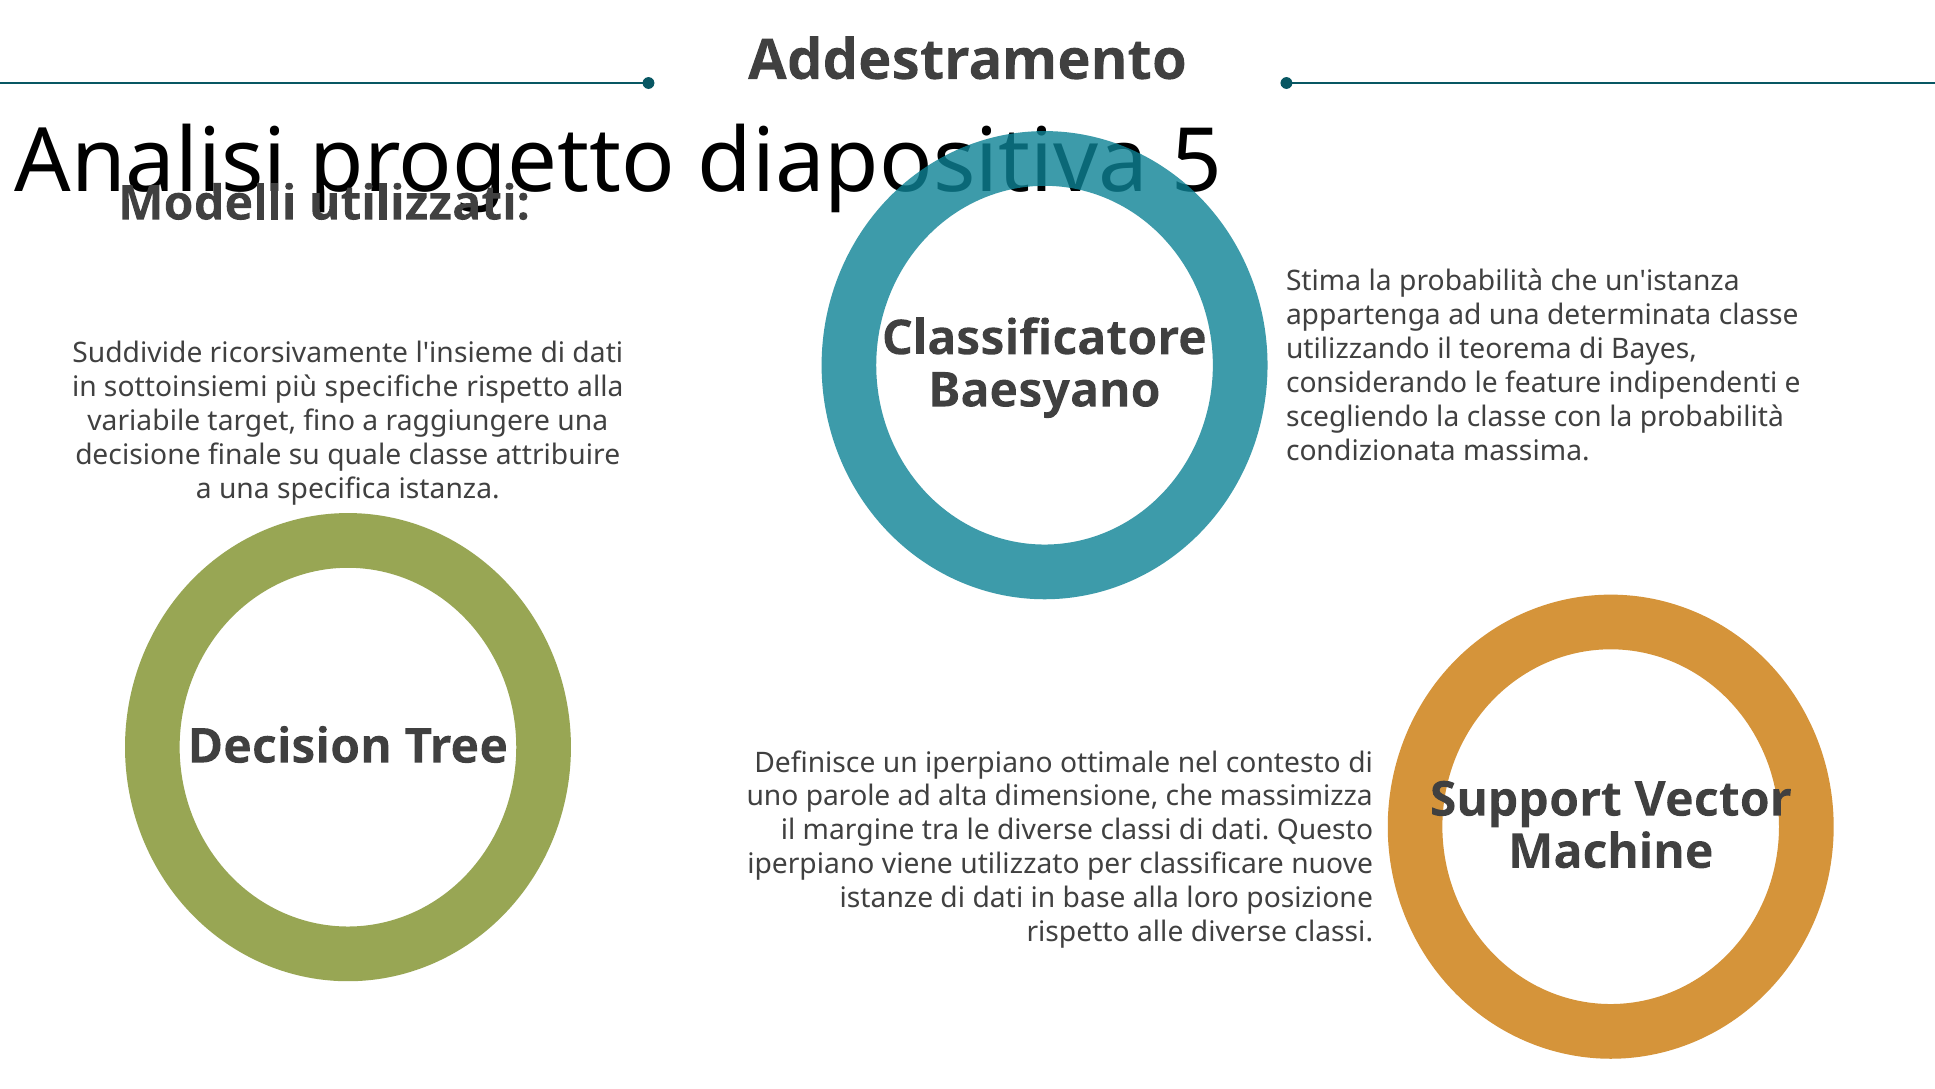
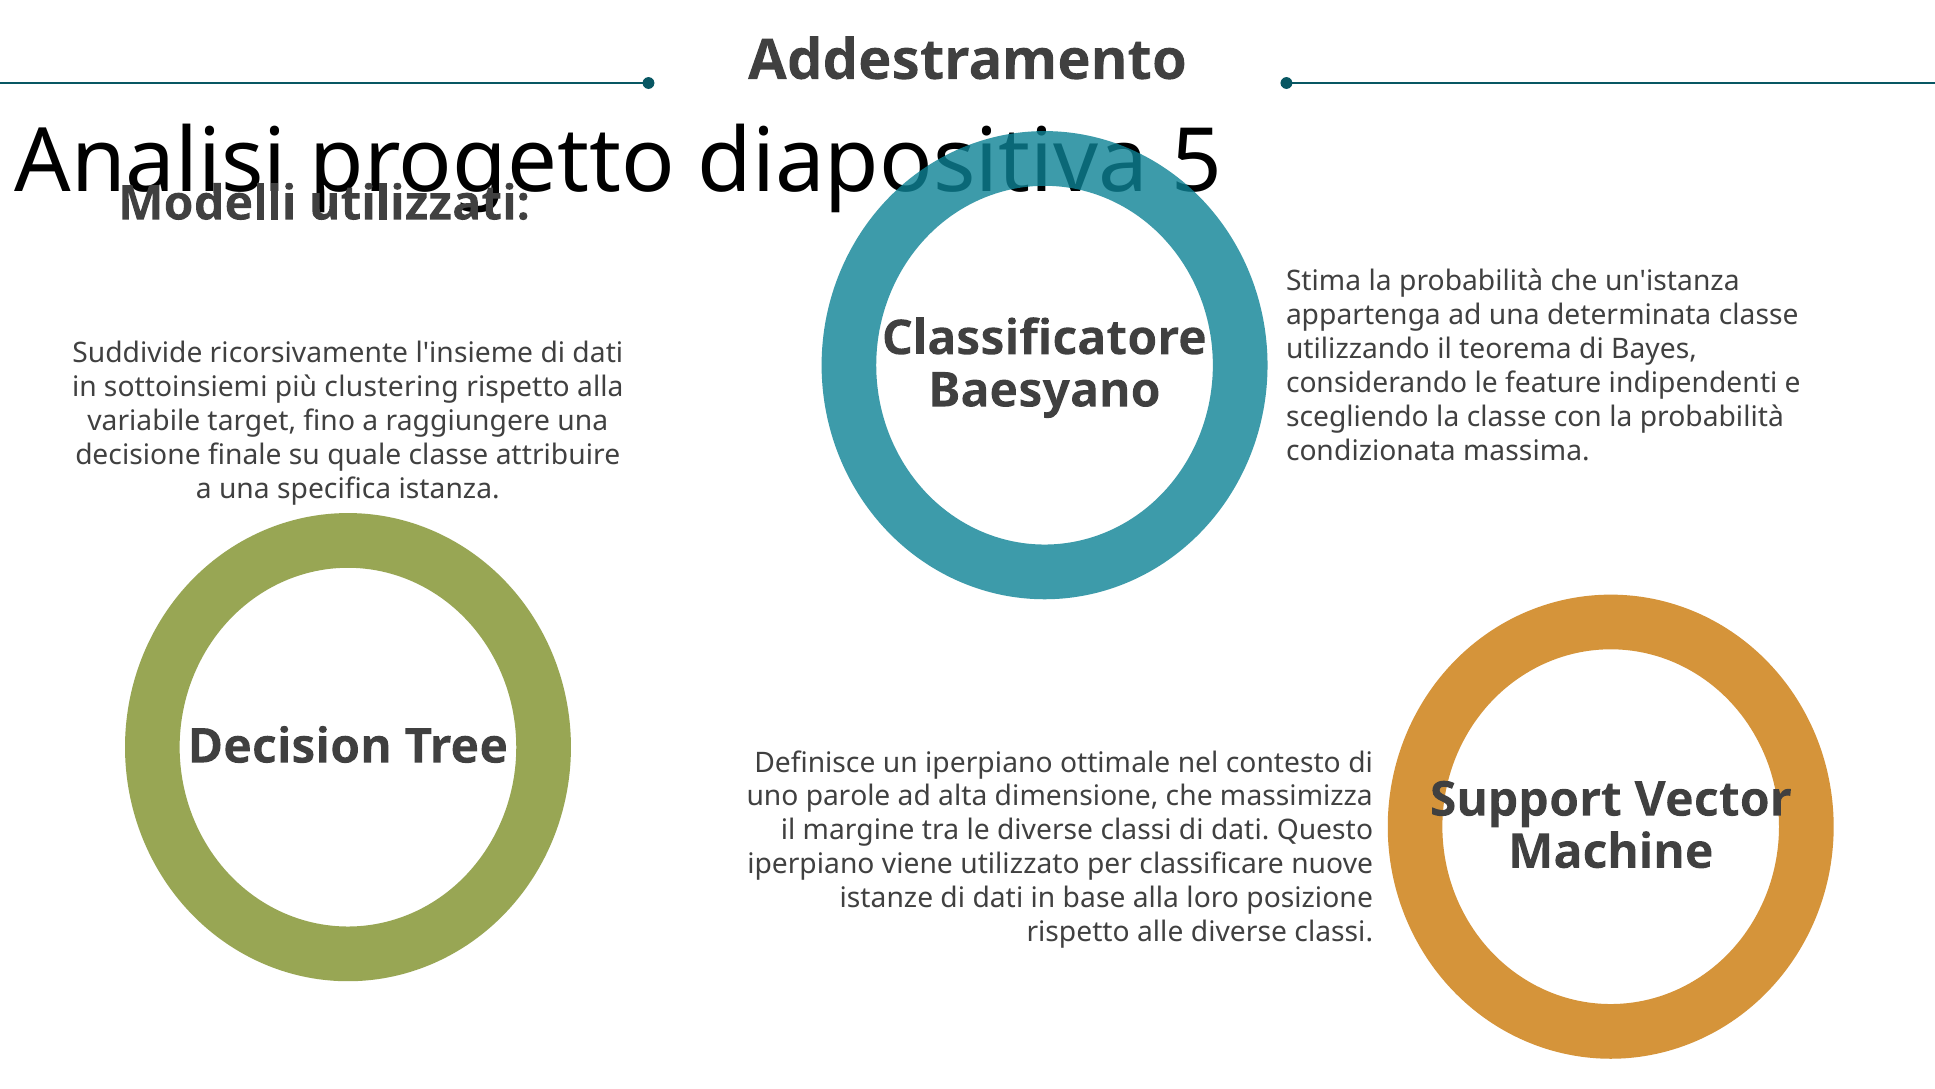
specifiche: specifiche -> clustering (392, 387)
